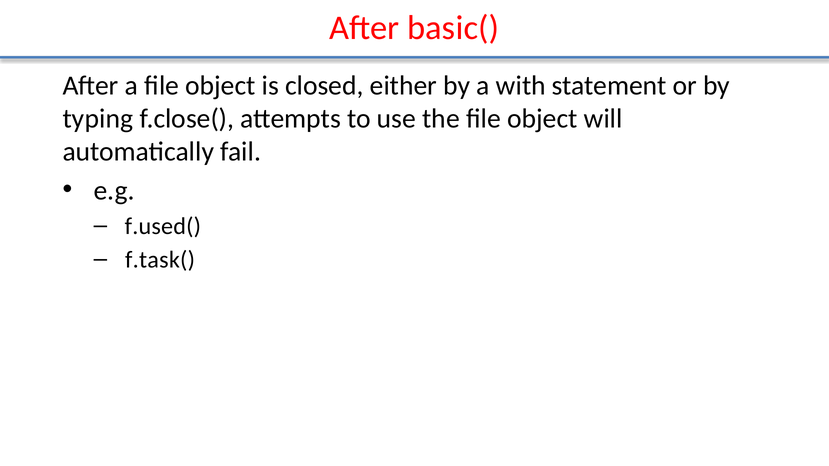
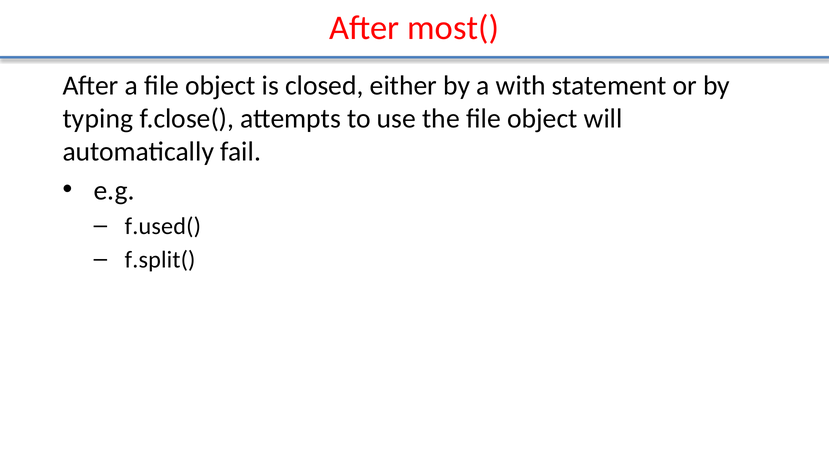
basic(: basic( -> most( (453, 28)
f.task(: f.task( -> f.split( (160, 260)
